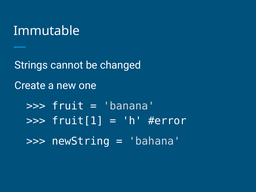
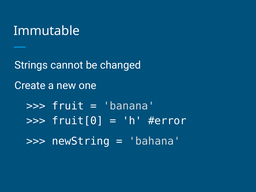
fruit[1: fruit[1 -> fruit[0 (78, 121)
